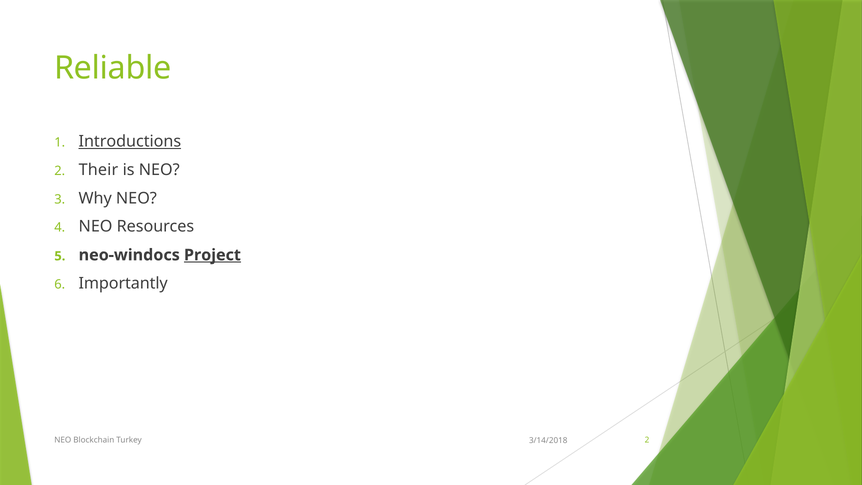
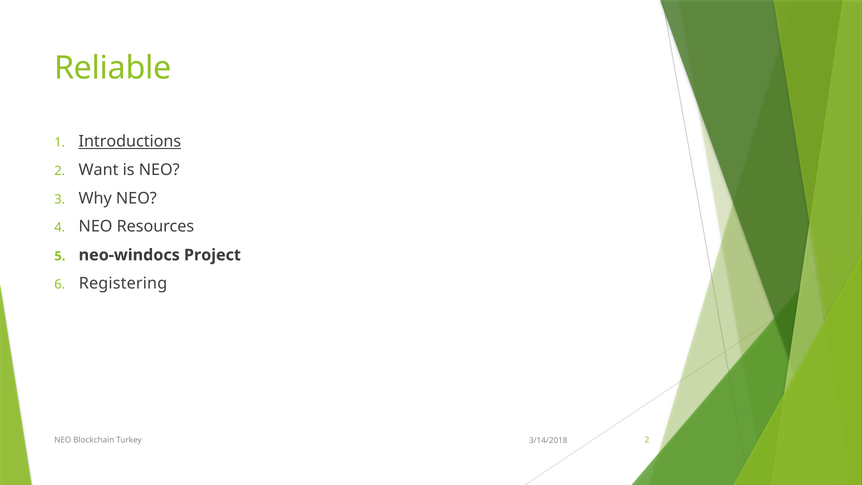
Their: Their -> Want (99, 170)
Project underline: present -> none (212, 255)
Importantly: Importantly -> Registering (123, 283)
